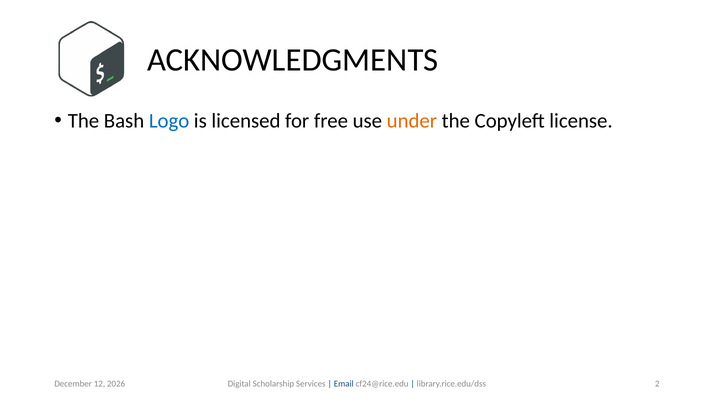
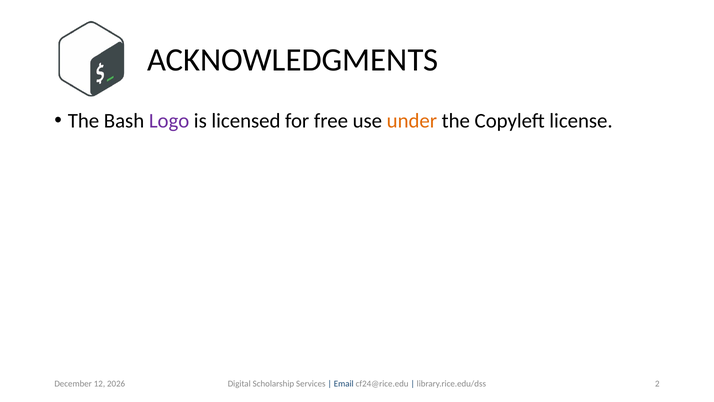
Logo colour: blue -> purple (169, 121)
